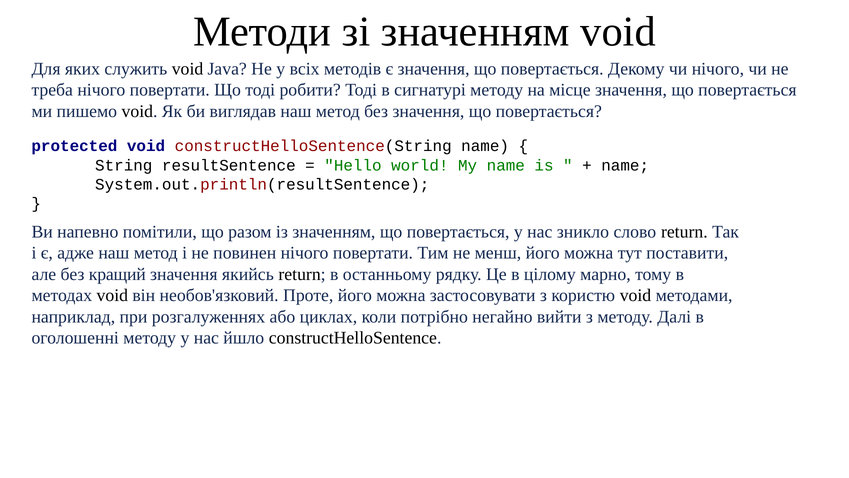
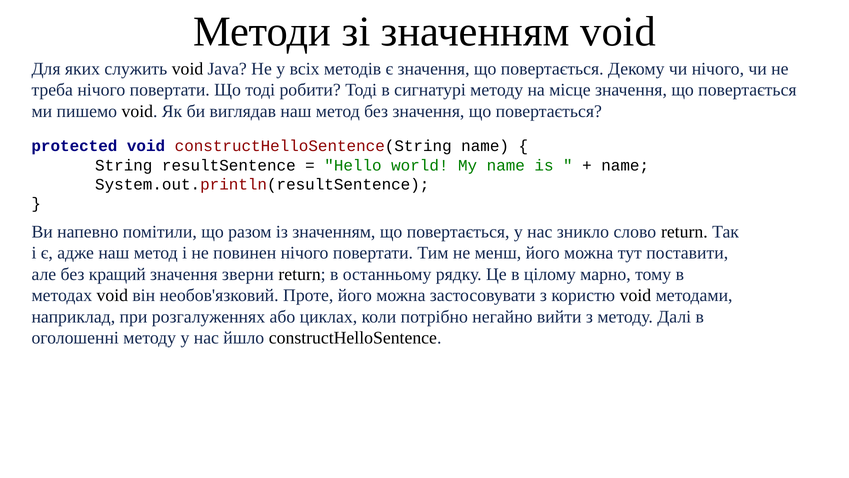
якийсь: якийсь -> зверни (248, 274)
